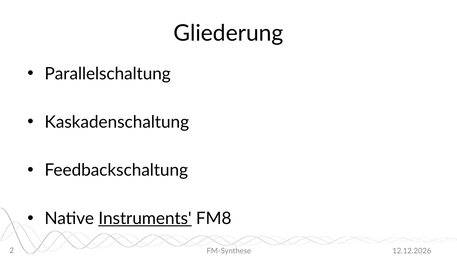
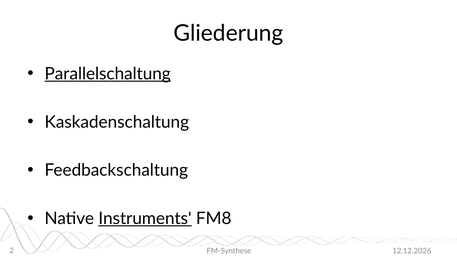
Parallelschaltung underline: none -> present (108, 74)
